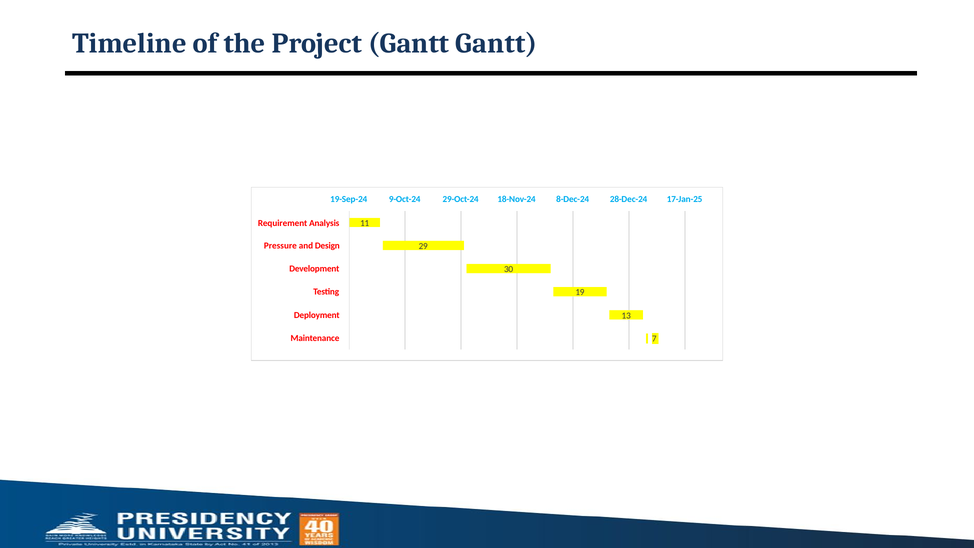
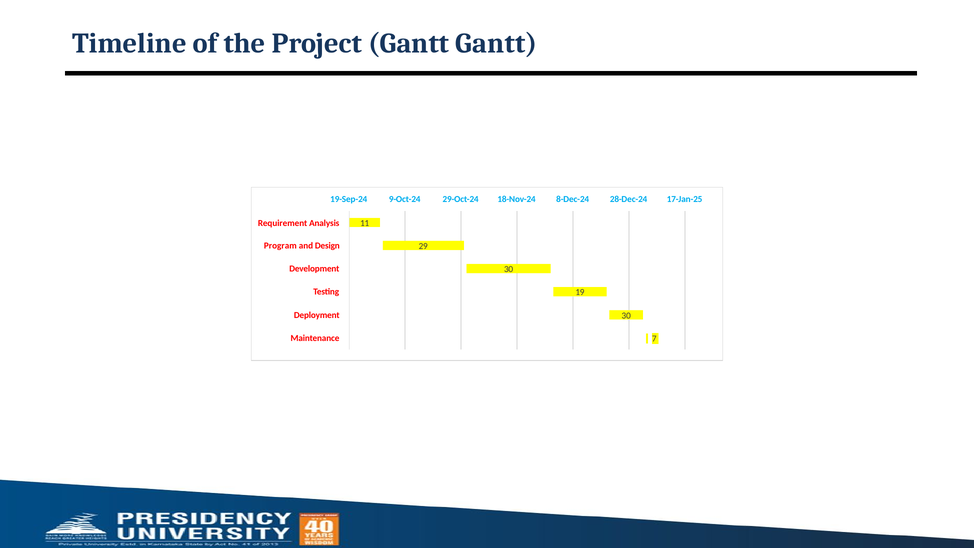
Pressure: Pressure -> Program (280, 246)
Deployment 13: 13 -> 30 (626, 315)
